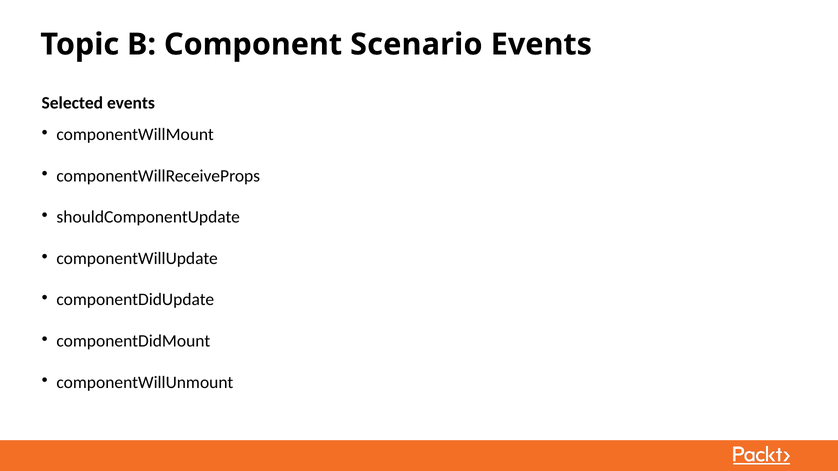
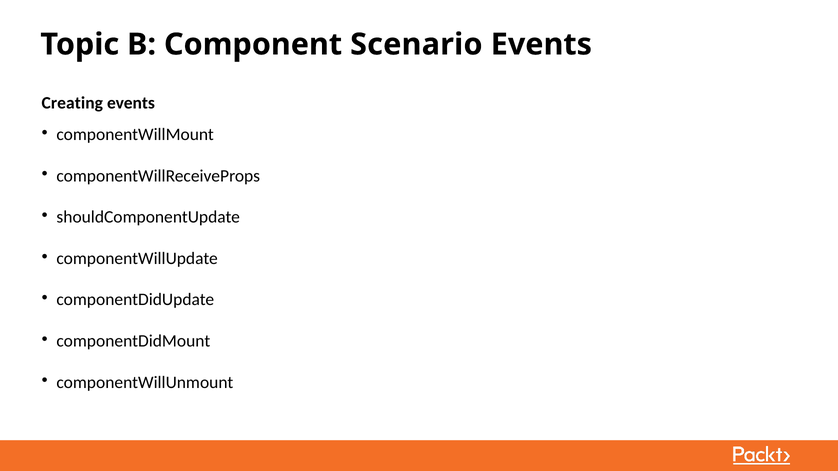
Selected: Selected -> Creating (72, 103)
